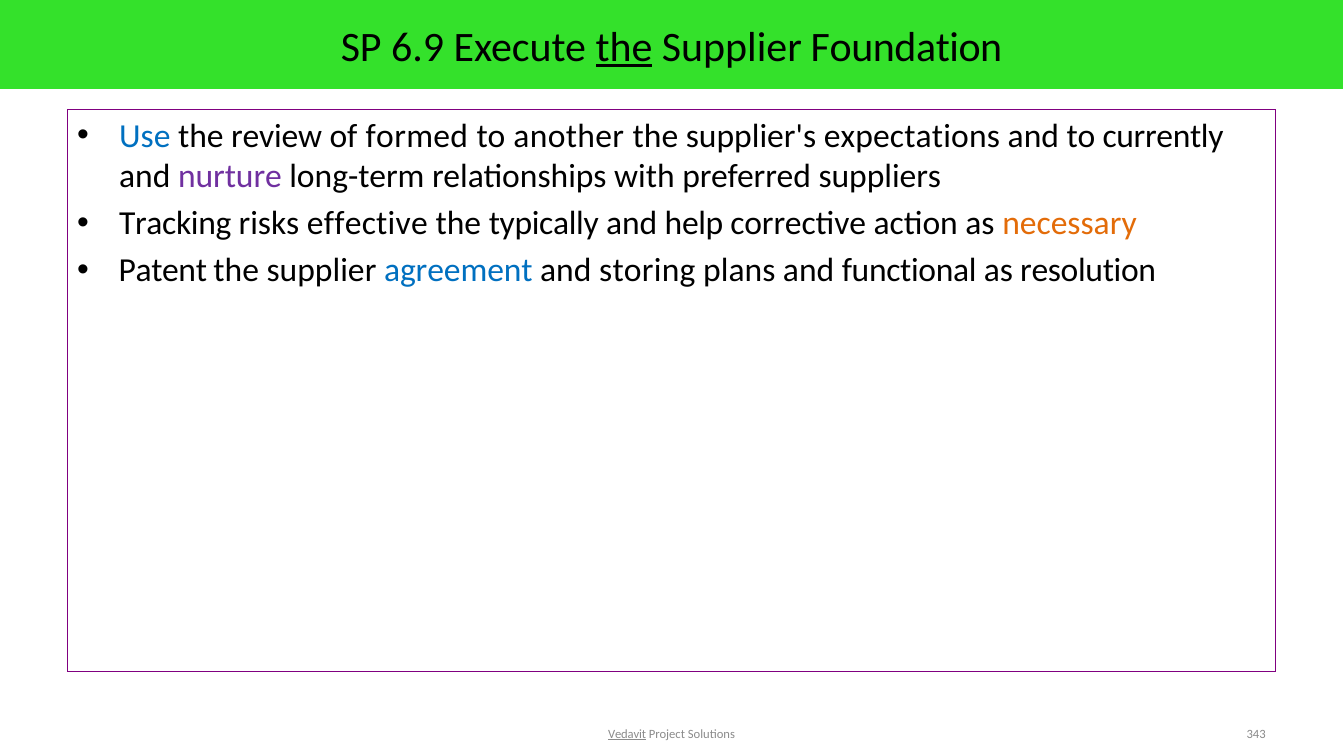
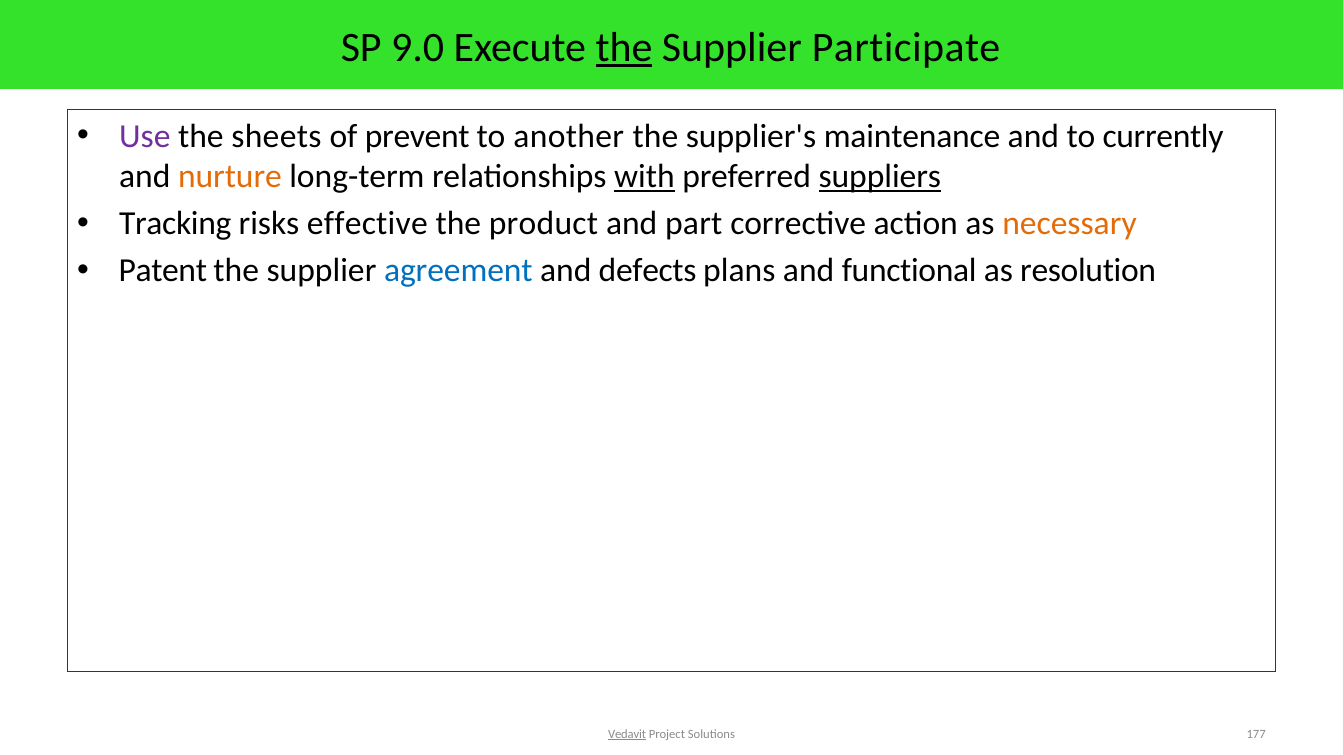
6.9: 6.9 -> 9.0 (418, 47)
Foundation: Foundation -> Participate (906, 47)
Use colour: blue -> purple (145, 137)
review: review -> sheets (276, 137)
formed: formed -> prevent (417, 137)
expectations: expectations -> maintenance (912, 137)
nurture colour: purple -> orange (230, 177)
with underline: none -> present (644, 177)
suppliers underline: none -> present (880, 177)
typically: typically -> product (543, 224)
help: help -> part (694, 224)
storing: storing -> defects (648, 271)
343: 343 -> 177 (1256, 735)
